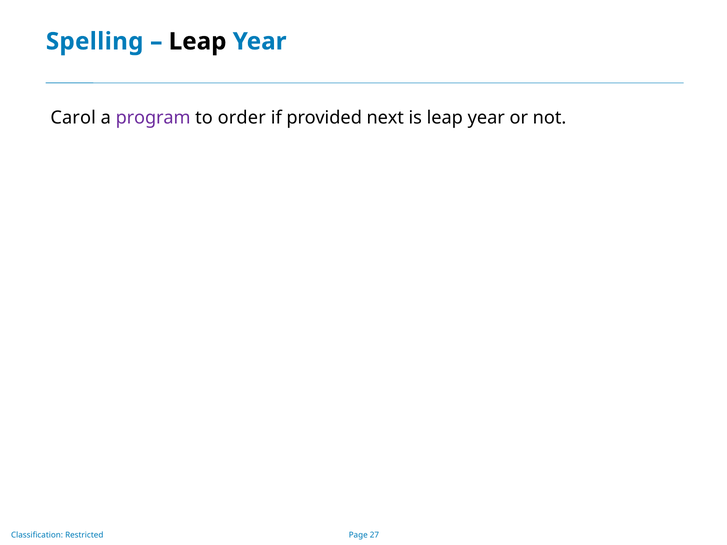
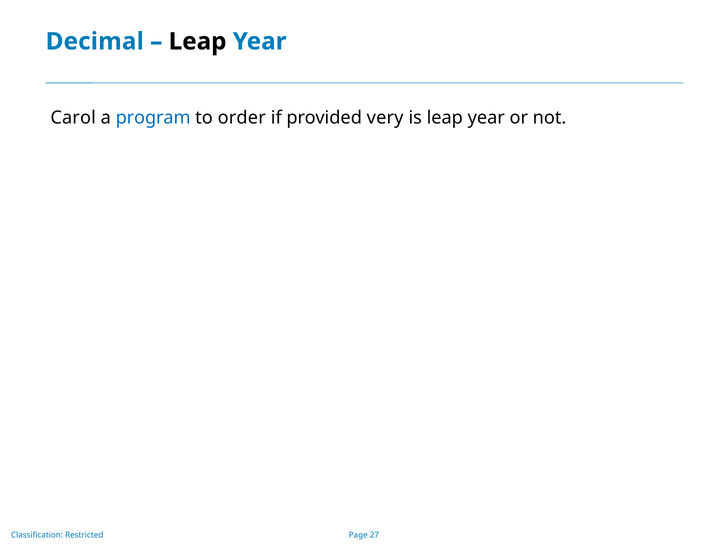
Spelling: Spelling -> Decimal (95, 41)
program colour: purple -> blue (153, 118)
next: next -> very (385, 118)
